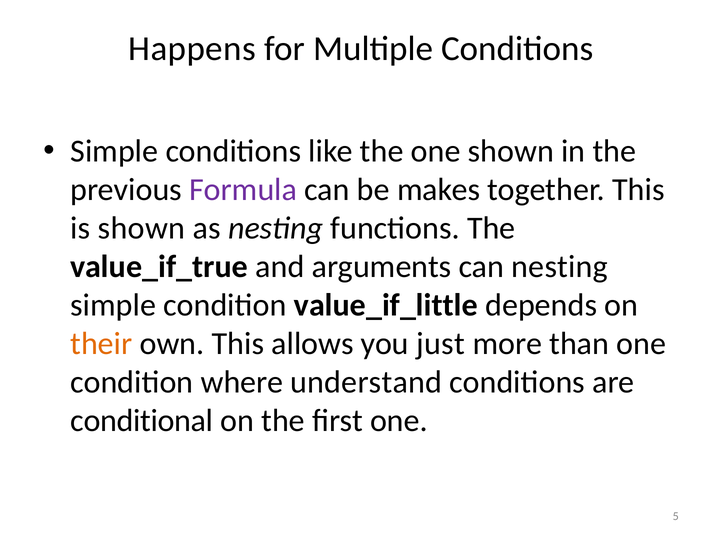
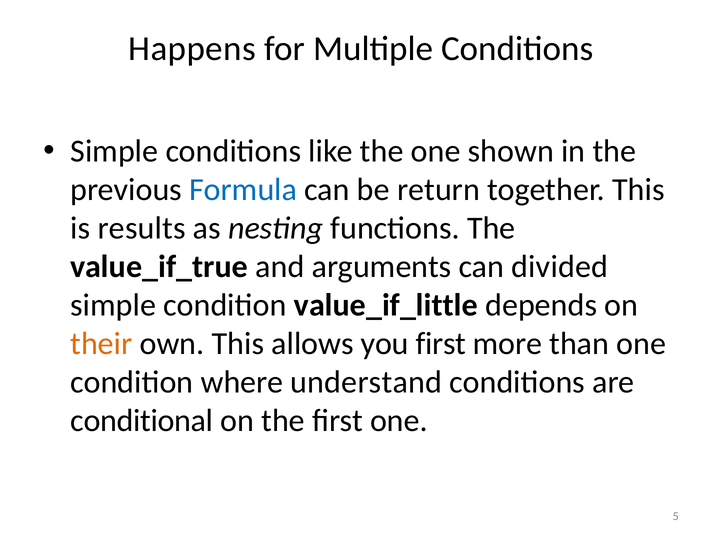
Formula colour: purple -> blue (243, 190)
makes: makes -> return (439, 190)
is shown: shown -> results (142, 228)
can nesting: nesting -> divided (560, 267)
you just: just -> first (441, 344)
